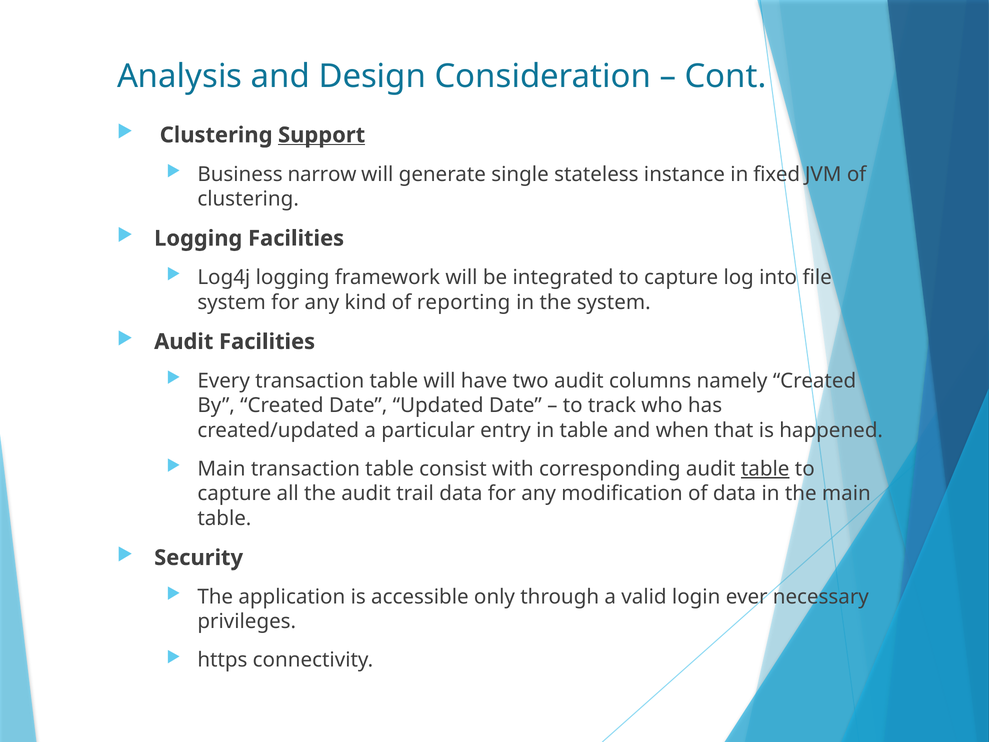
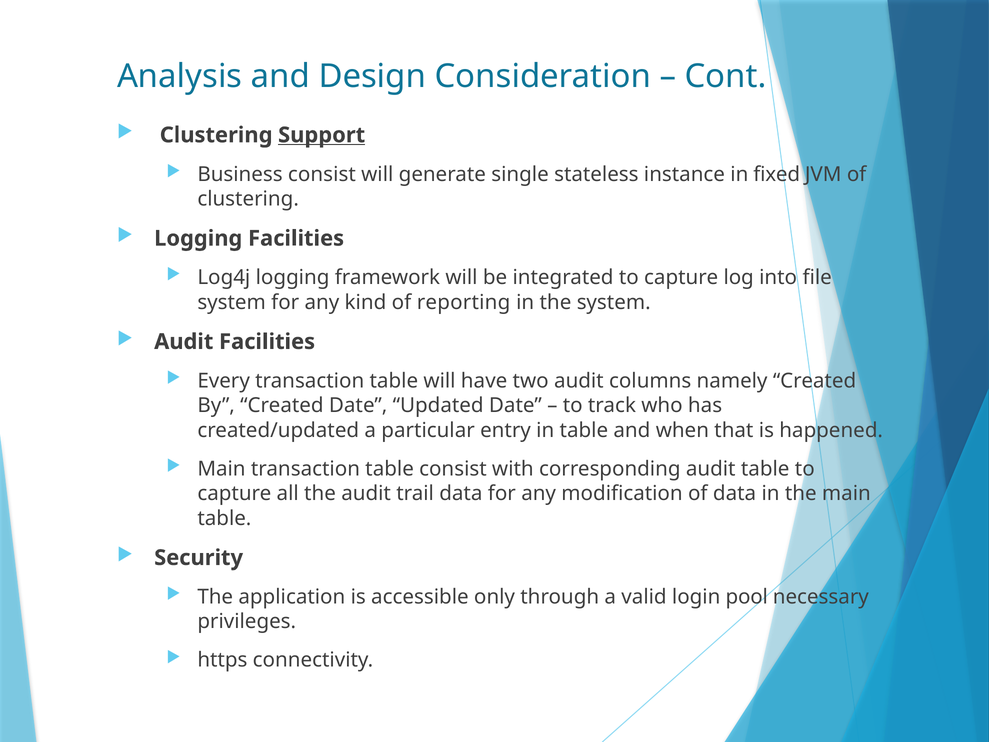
Business narrow: narrow -> consist (322, 174)
table underline: present -> none (765, 469)
ever: ever -> pool (747, 597)
